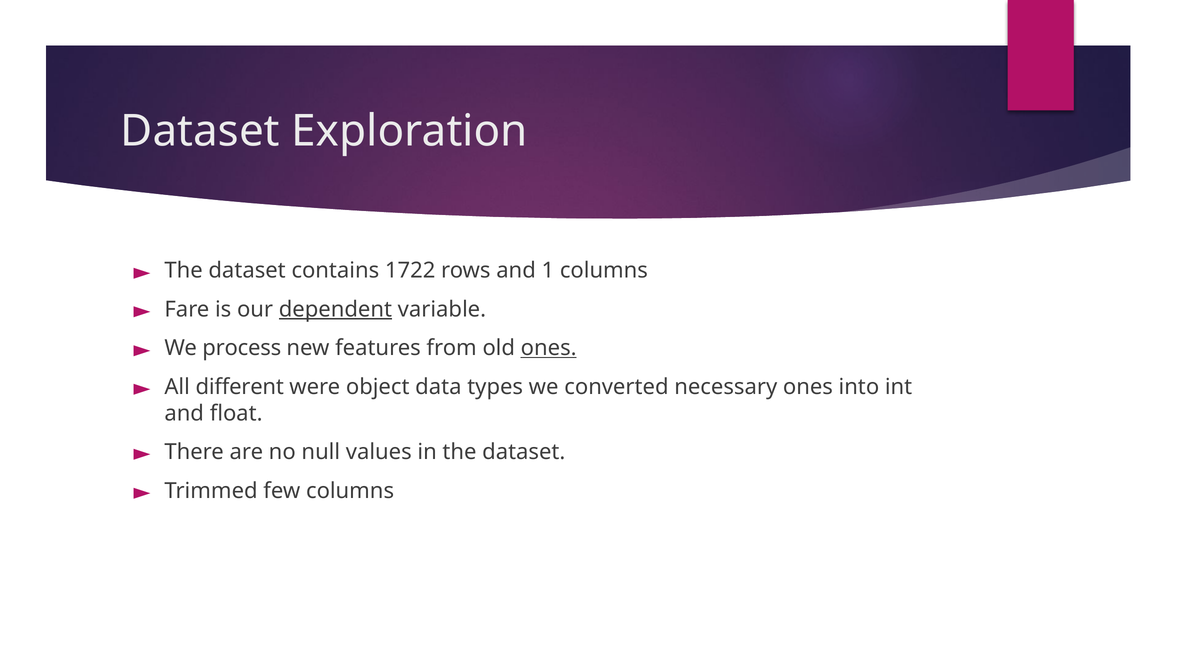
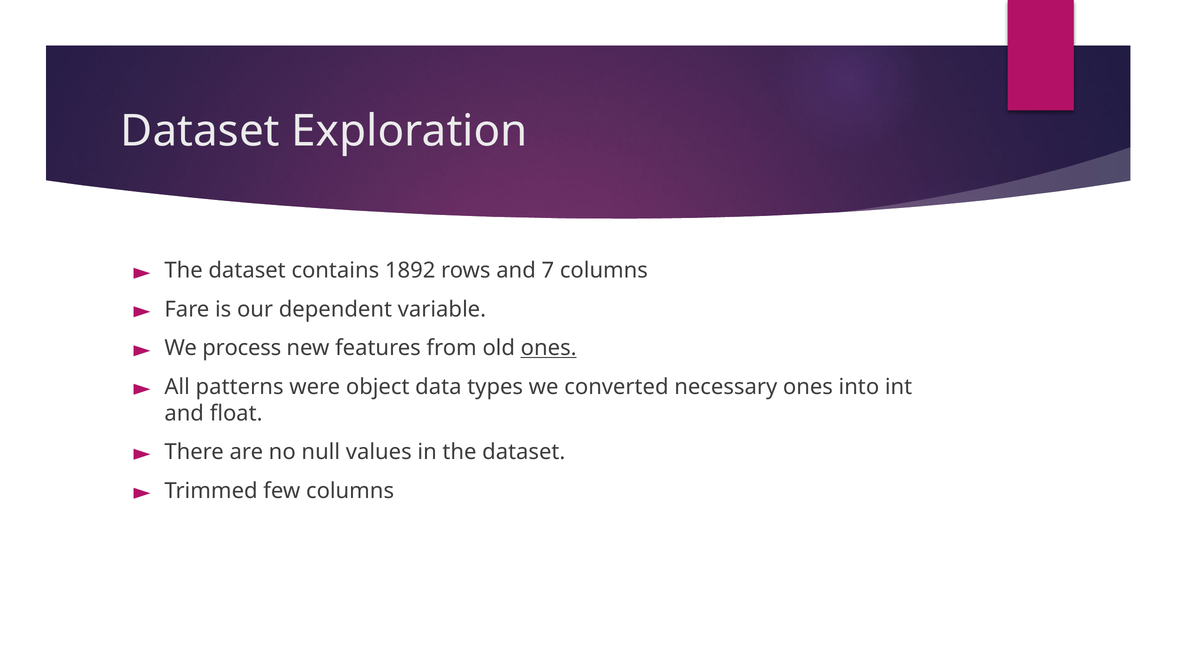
1722: 1722 -> 1892 (410, 271)
1: 1 -> 7 (548, 271)
dependent underline: present -> none (335, 309)
different: different -> patterns (240, 387)
